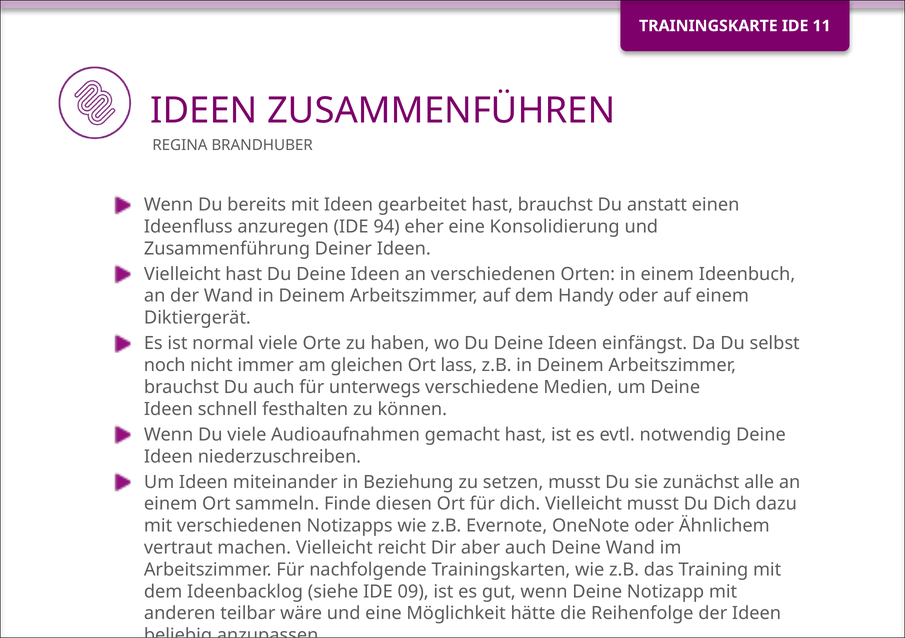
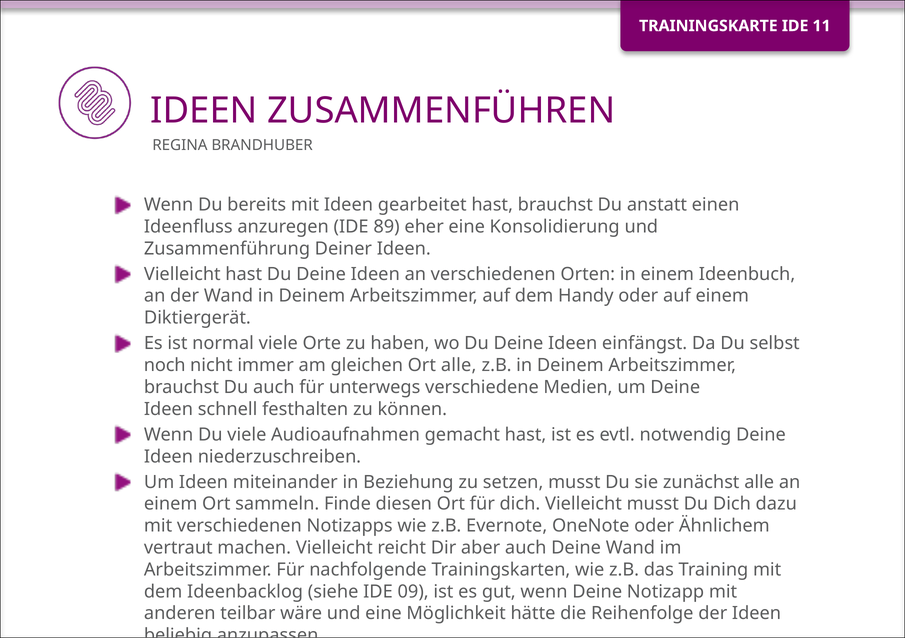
94: 94 -> 89 (387, 227)
Ort lass: lass -> alle (459, 365)
